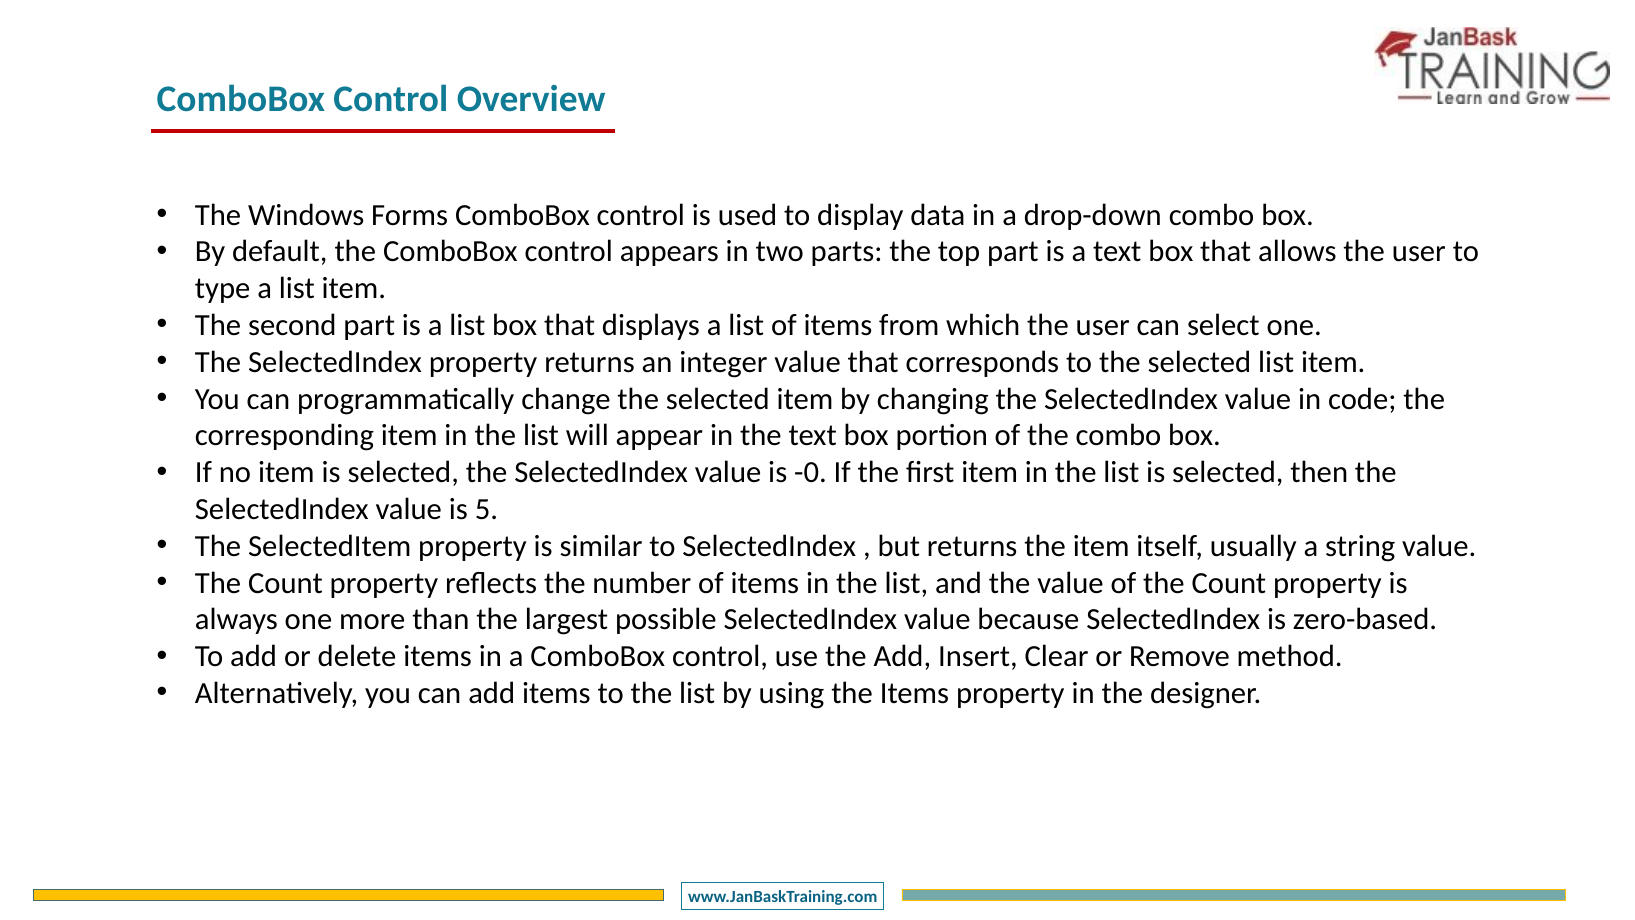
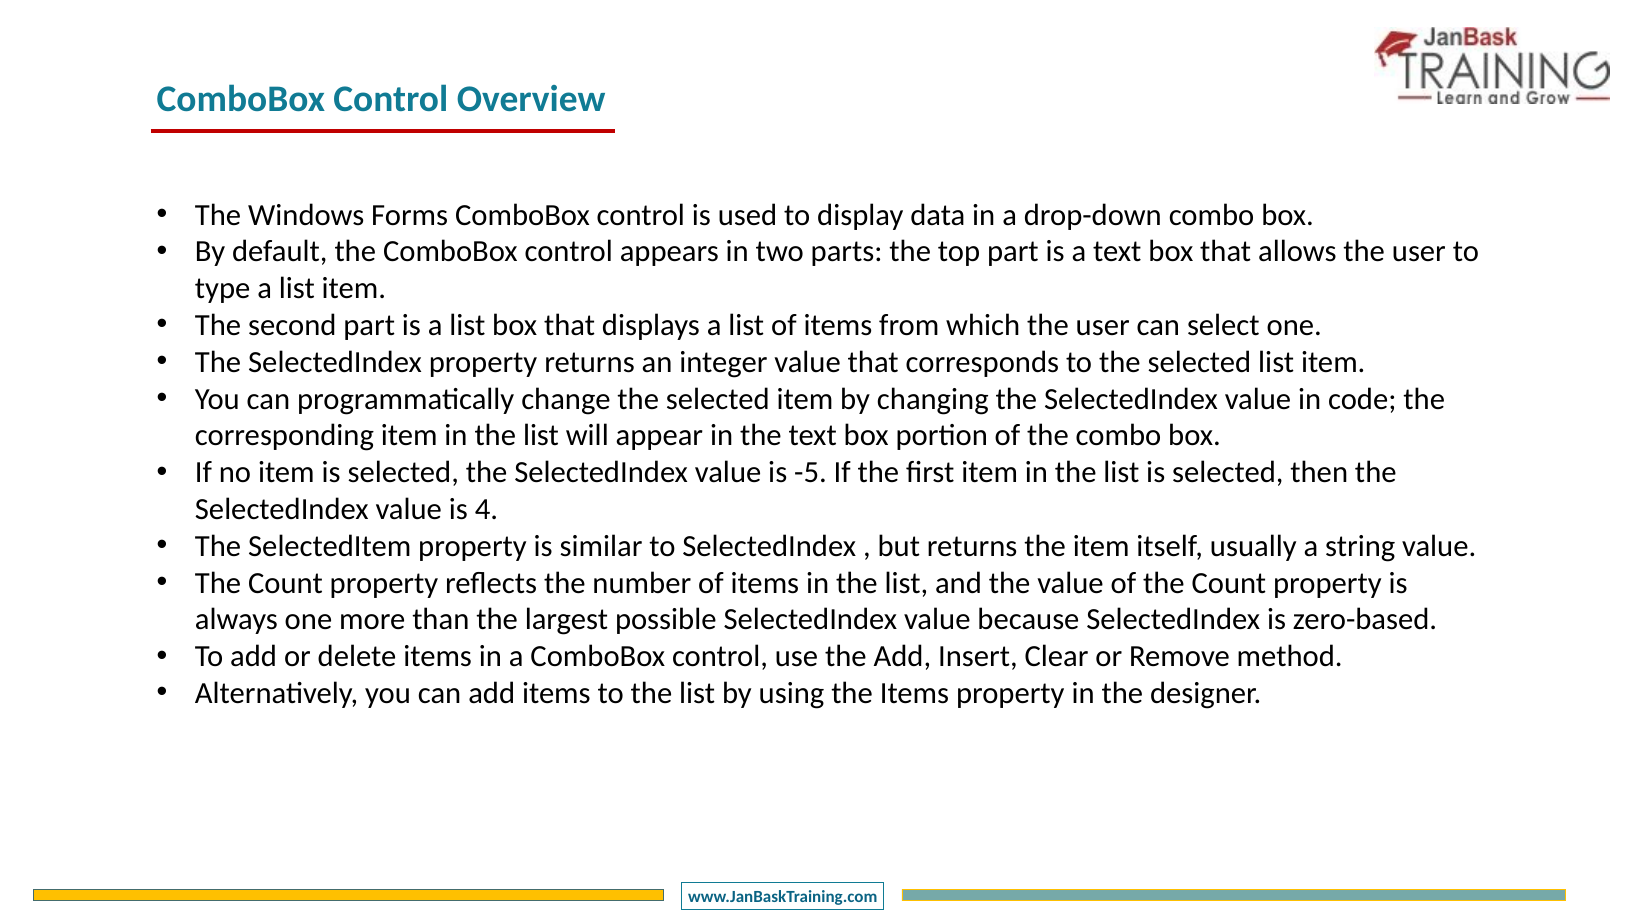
-0: -0 -> -5 (810, 473)
5: 5 -> 4 (486, 509)
